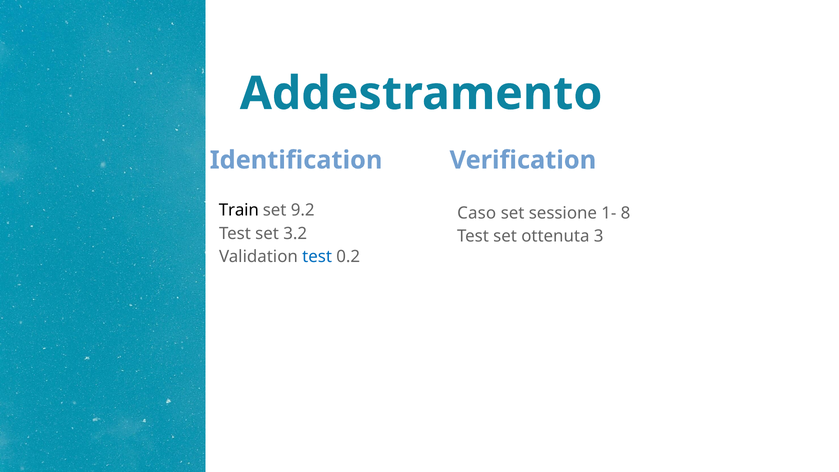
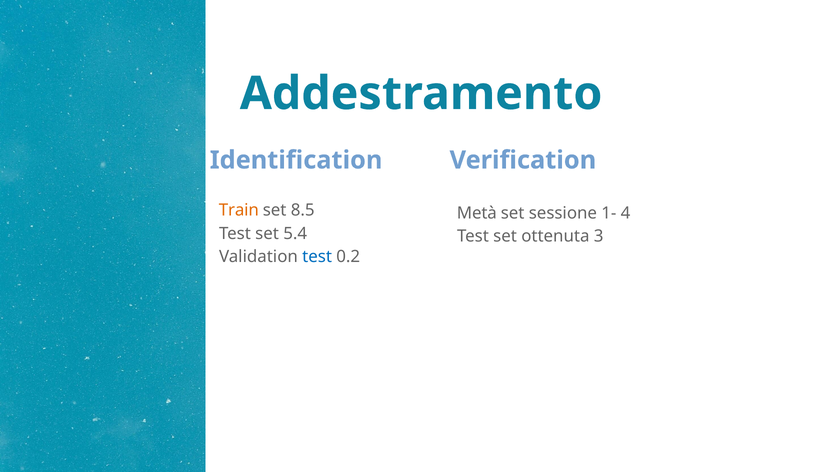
Train colour: black -> orange (239, 210)
9.2: 9.2 -> 8.5 (303, 210)
Caso: Caso -> Metà (477, 213)
8: 8 -> 4 (626, 213)
3.2: 3.2 -> 5.4 (295, 234)
